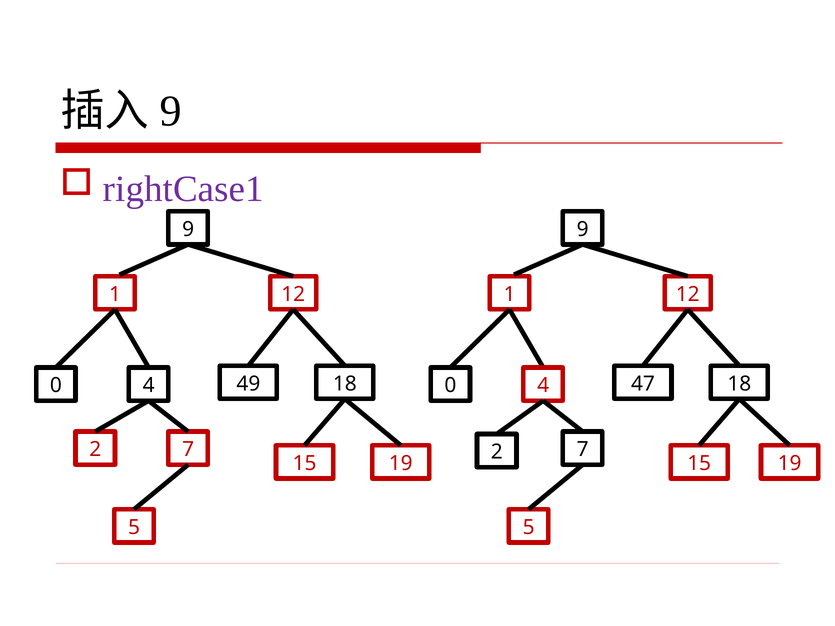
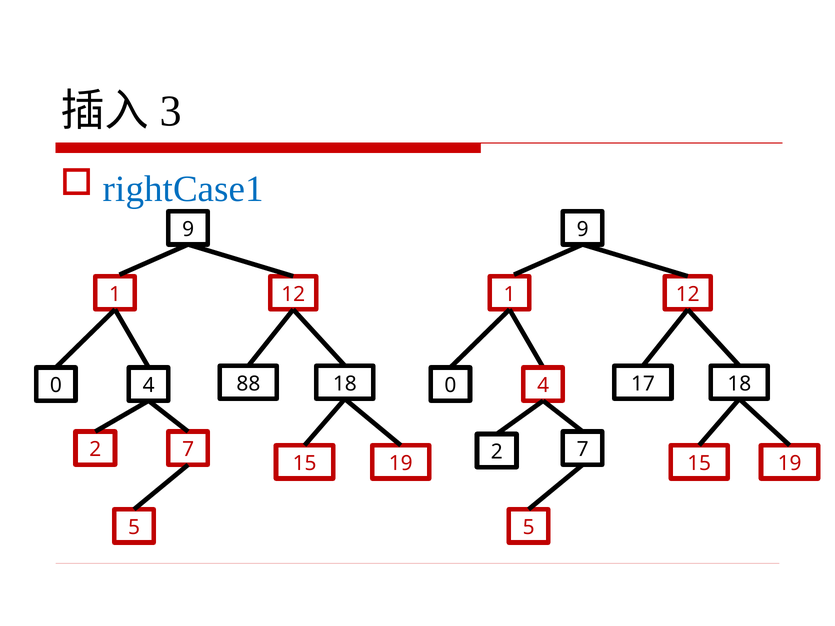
9: 9 -> 3 (171, 111)
rightCase1 colour: purple -> blue (183, 189)
49: 49 -> 88 (248, 384)
47: 47 -> 17 (643, 384)
